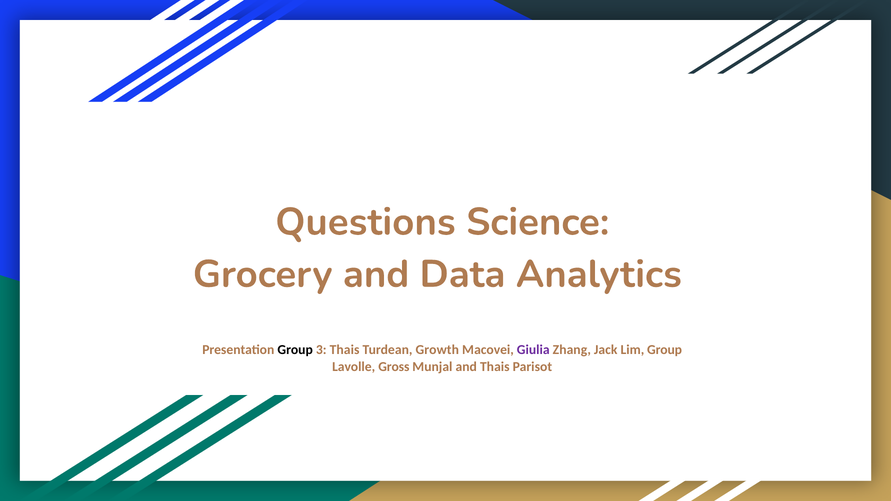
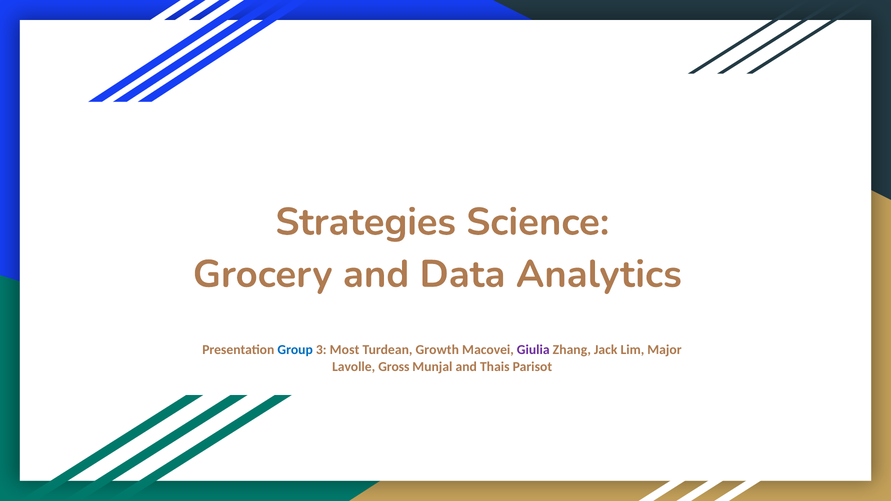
Questions: Questions -> Strategies (366, 222)
Group colour: black -> blue (295, 350)
3 Thais: Thais -> Most (345, 350)
Lim Group: Group -> Major (664, 350)
